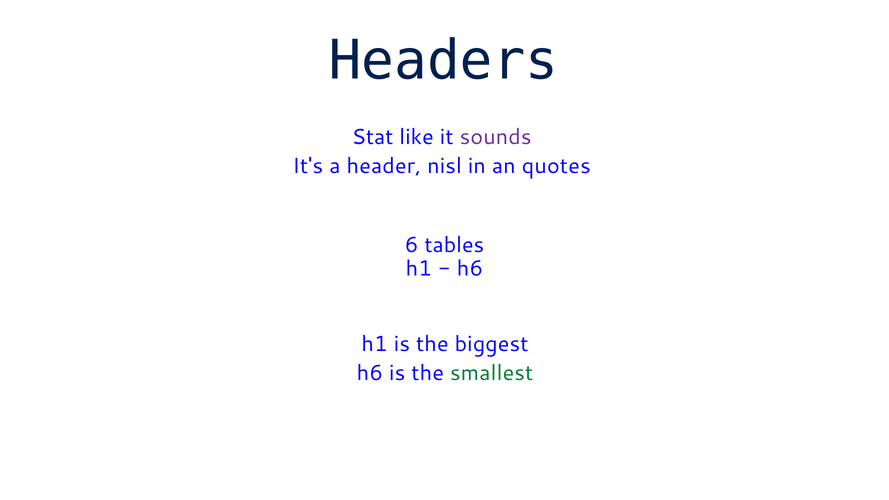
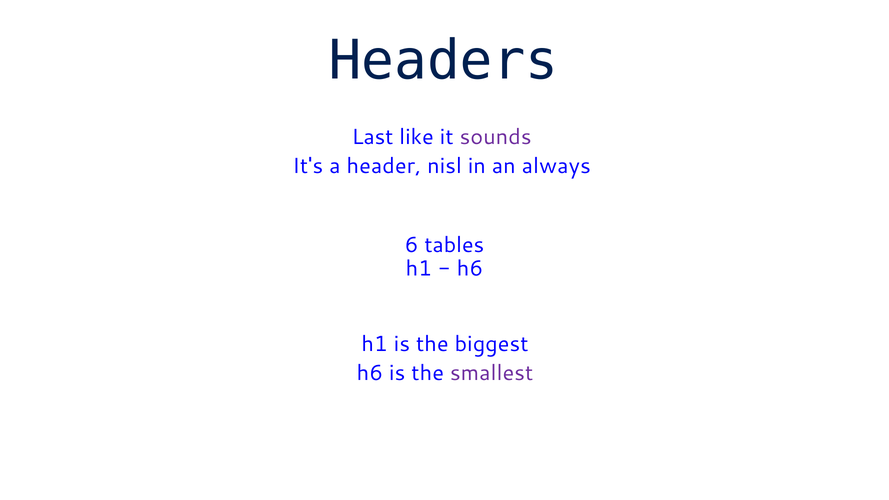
Stat: Stat -> Last (373, 137)
quotes: quotes -> always (556, 166)
smallest colour: green -> purple (492, 373)
